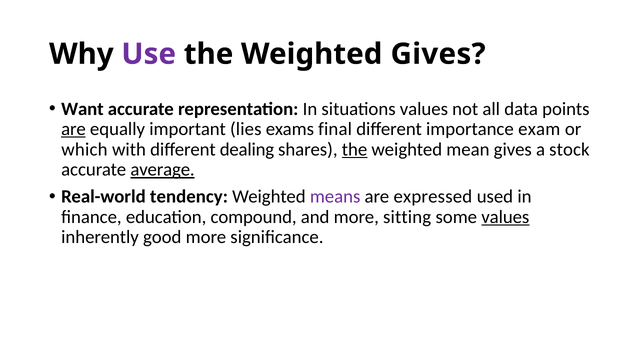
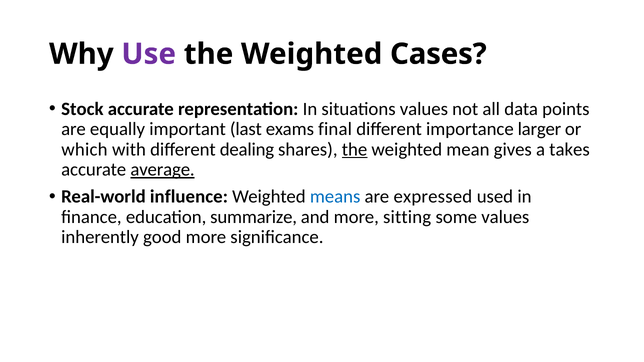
Weighted Gives: Gives -> Cases (438, 54)
Want: Want -> Stock (82, 109)
are underline: present -> none (74, 129)
lies: lies -> last (246, 129)
exam: exam -> larger (539, 129)
stock: stock -> takes (569, 149)
tendency: tendency -> influence (189, 197)
means colour: purple -> blue (335, 197)
compound: compound -> summarize (254, 217)
values underline: present -> none (505, 217)
